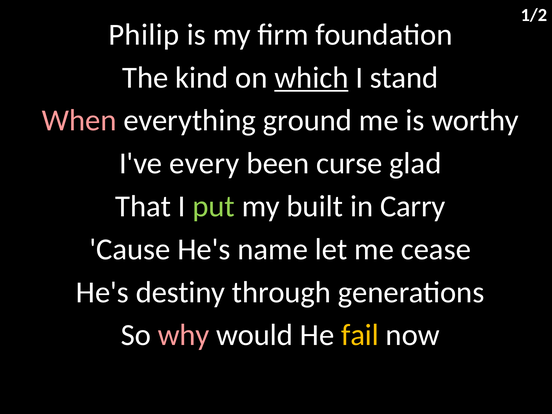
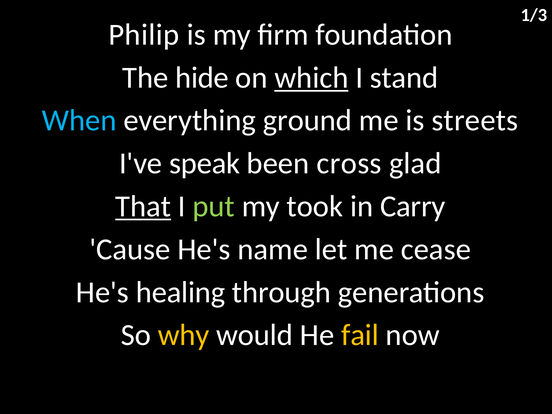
1/2: 1/2 -> 1/3 (534, 15)
kind: kind -> hide (202, 78)
When colour: pink -> light blue (79, 121)
worthy: worthy -> streets (475, 121)
every: every -> speak (205, 163)
curse: curse -> cross (349, 163)
That underline: none -> present (143, 206)
built: built -> took (315, 206)
destiny: destiny -> healing (181, 292)
why colour: pink -> yellow (184, 335)
